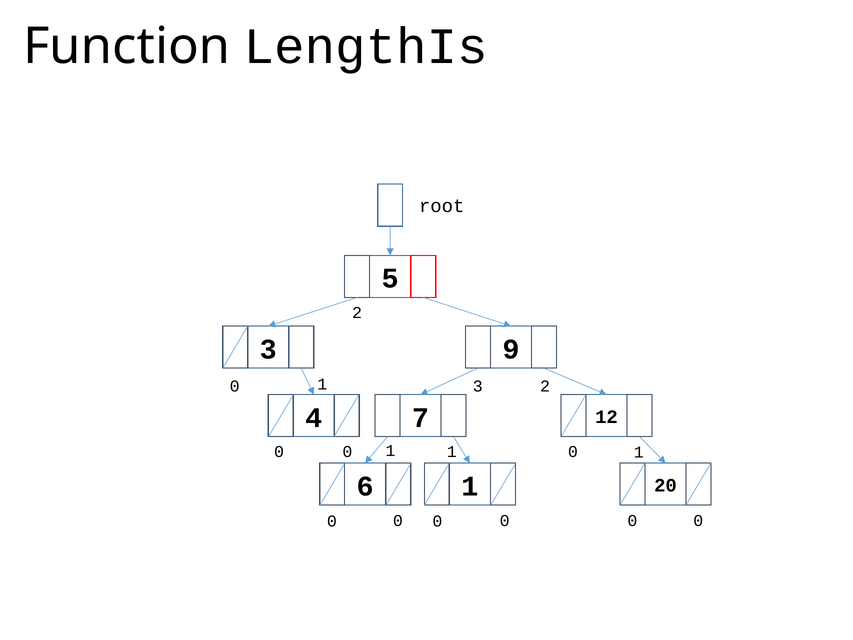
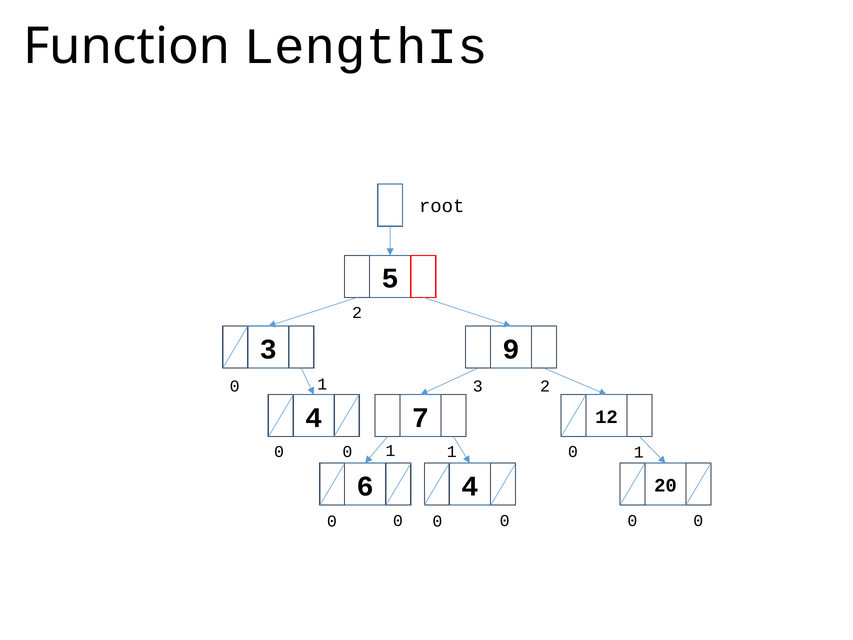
6 1: 1 -> 4 (470, 486)
